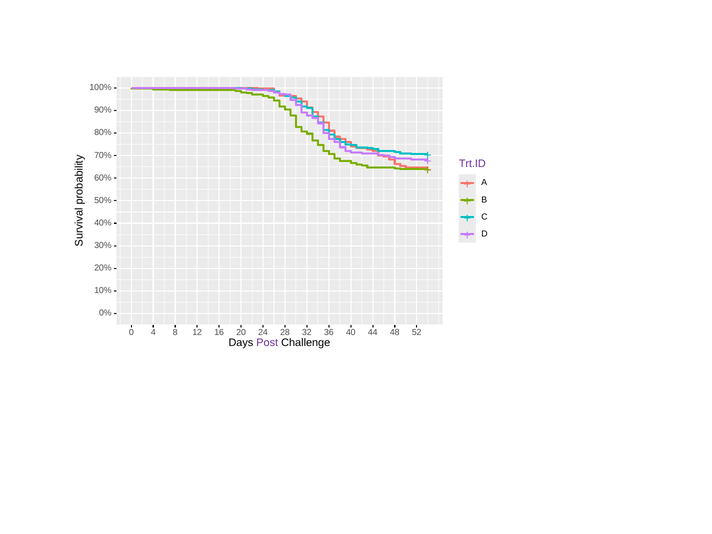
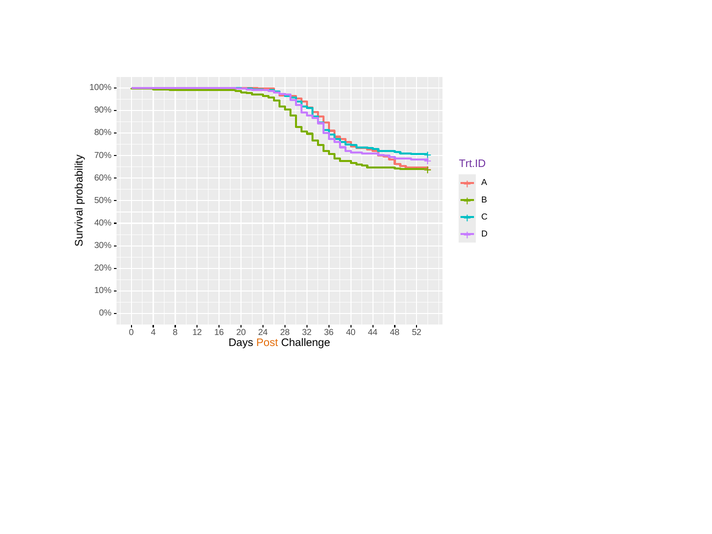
Post colour: purple -> orange (267, 343)
